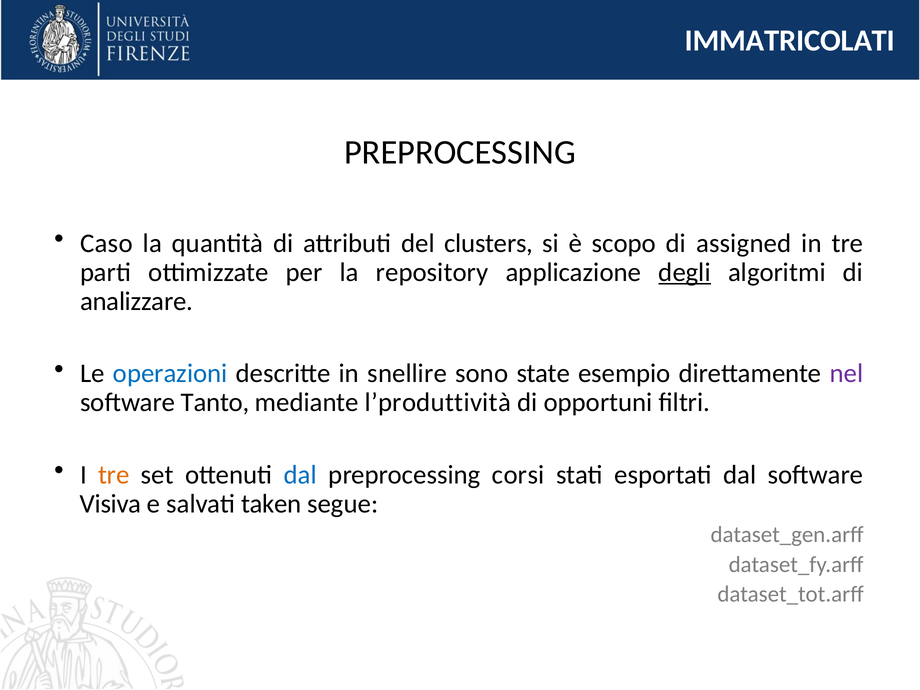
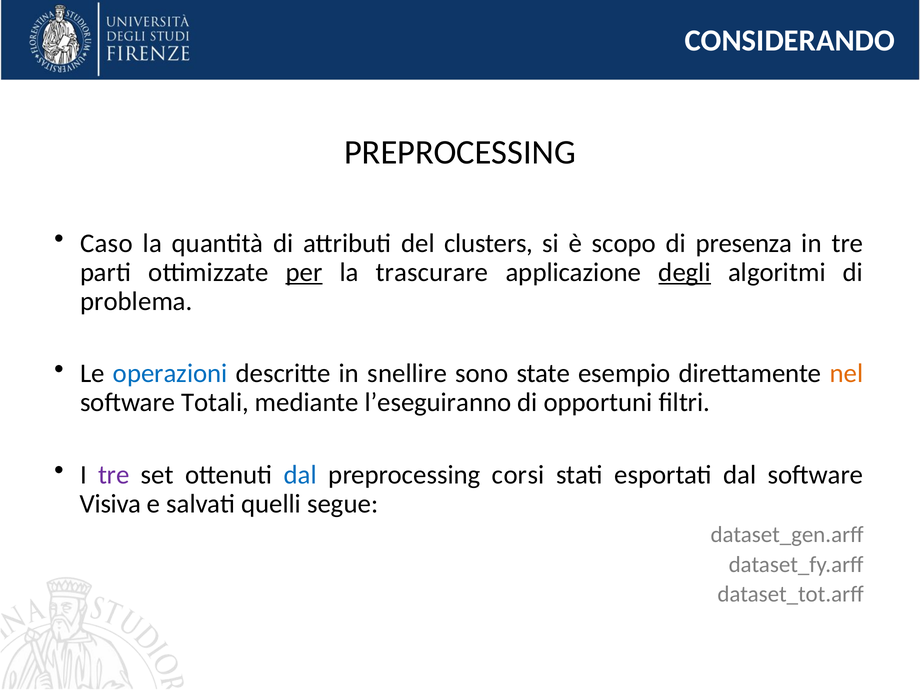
IMMATRICOLATI: IMMATRICOLATI -> CONSIDERANDO (790, 40)
assigned: assigned -> presenza (744, 243)
per underline: none -> present (304, 272)
repository: repository -> trascurare (432, 272)
analizzare: analizzare -> problema (136, 301)
nel colour: purple -> orange (846, 374)
Tanto: Tanto -> Totali (215, 402)
l’produttività: l’produttività -> l’eseguiranno (438, 402)
tre colour: orange -> purple (114, 475)
taken: taken -> quelli (271, 504)
